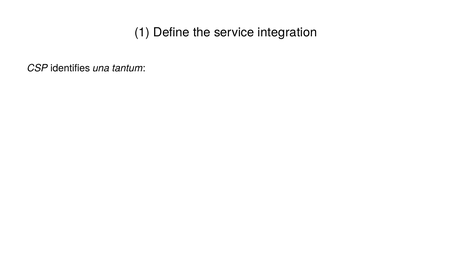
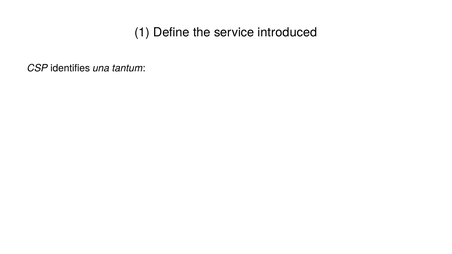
integration: integration -> introduced (287, 32)
